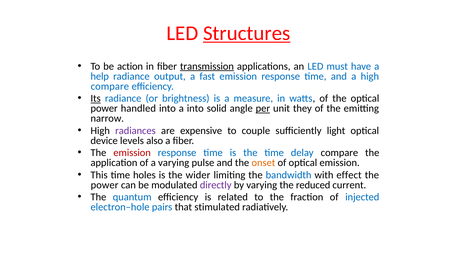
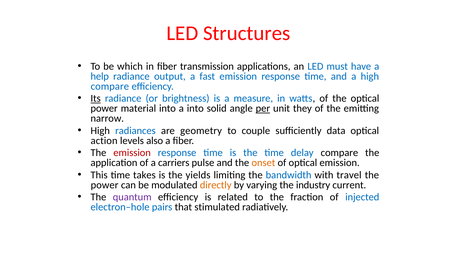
Structures underline: present -> none (247, 33)
action: action -> which (130, 66)
transmission underline: present -> none (207, 66)
handled: handled -> material (138, 109)
radiances colour: purple -> blue (135, 131)
expensive: expensive -> geometry (201, 131)
light: light -> data (336, 131)
device: device -> action (104, 141)
a varying: varying -> carriers (174, 163)
holes: holes -> takes (144, 175)
wider: wider -> yields (198, 175)
effect: effect -> travel (349, 175)
directly colour: purple -> orange (216, 185)
reduced: reduced -> industry (313, 185)
quantum colour: blue -> purple (132, 197)
